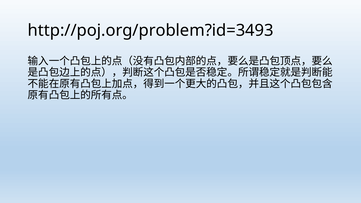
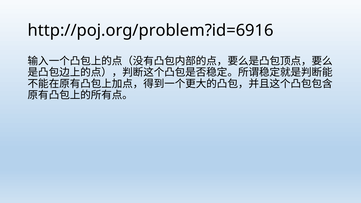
http://poj.org/problem?id=3493: http://poj.org/problem?id=3493 -> http://poj.org/problem?id=6916 (151, 30)
